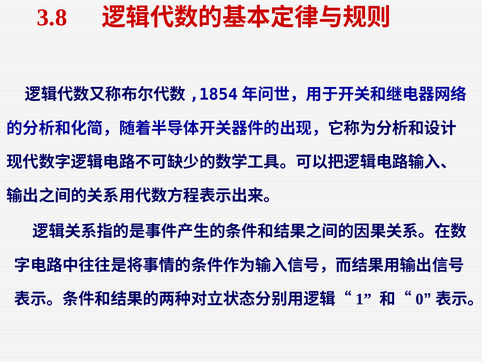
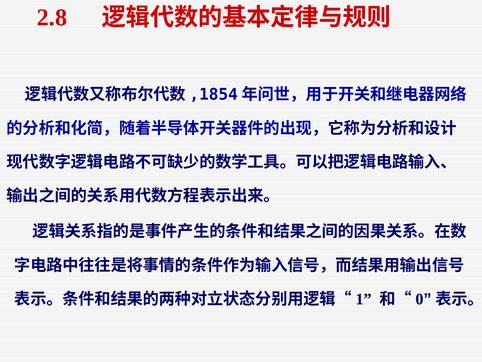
3.8: 3.8 -> 2.8 (52, 18)
